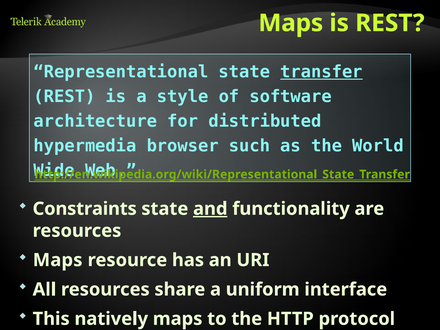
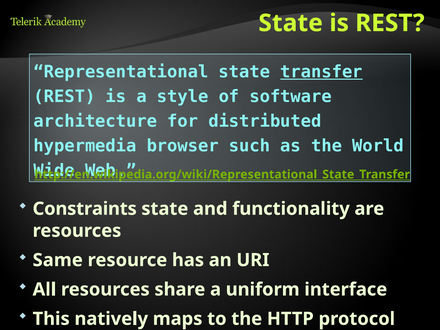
Maps: Maps -> State (291, 23)
and underline: present -> none (210, 209)
Maps: Maps -> Same (58, 260)
